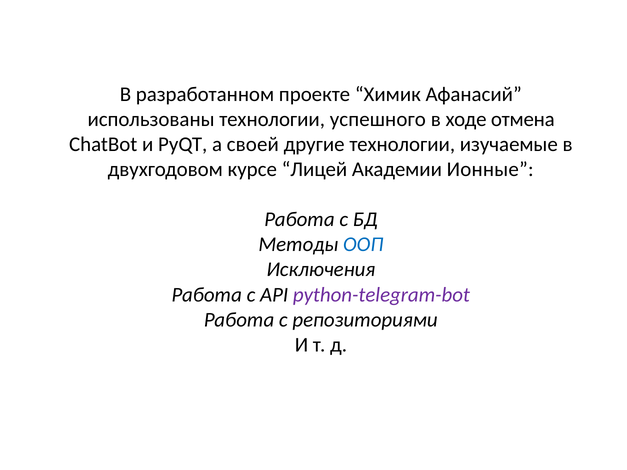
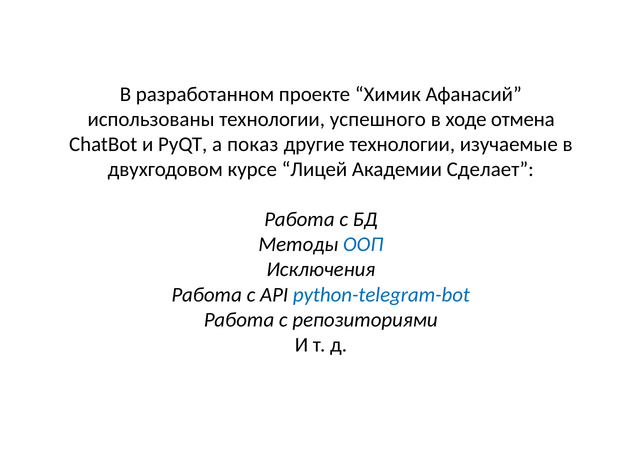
своей: своей -> показ (253, 144)
Ионные: Ионные -> Сделает (490, 169)
python-telegram-bot colour: purple -> blue (381, 295)
